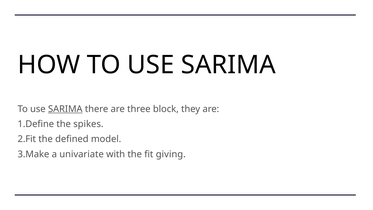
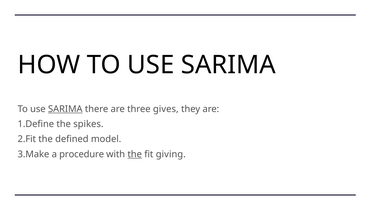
block: block -> gives (166, 109)
univariate: univariate -> procedure (82, 154)
the underline: none -> present (135, 154)
